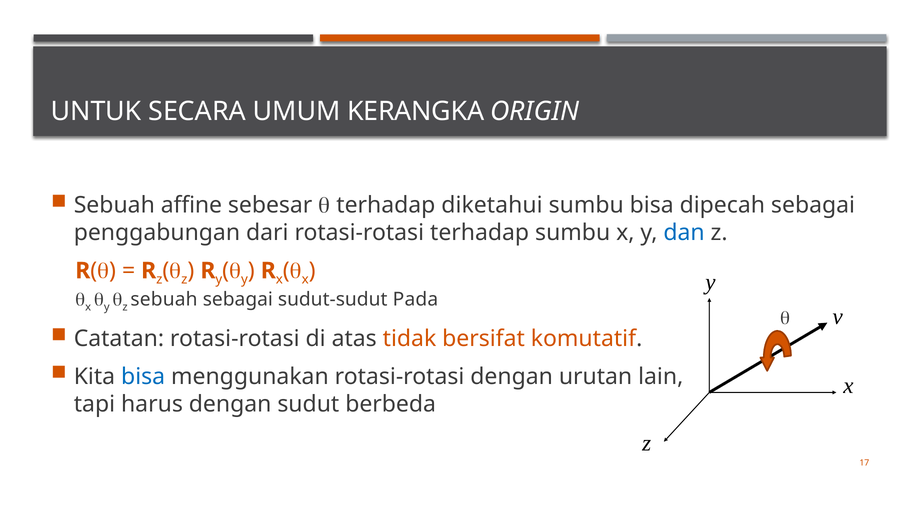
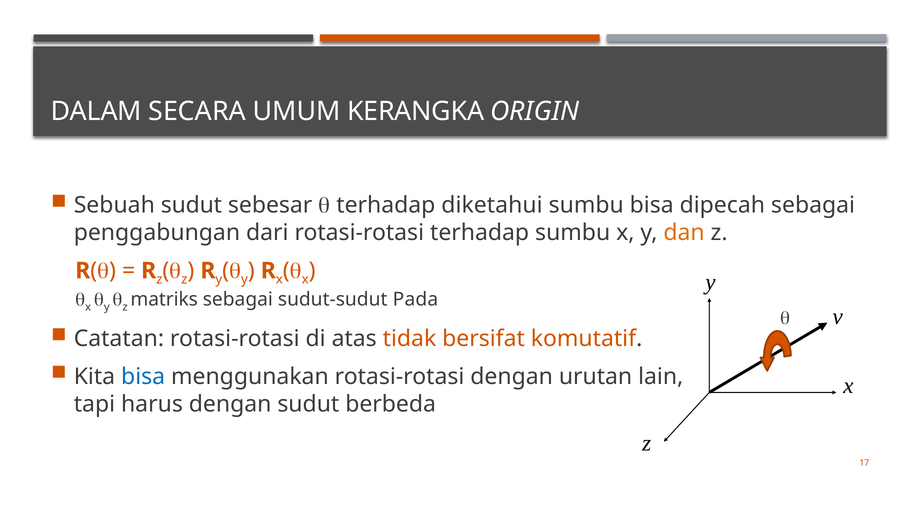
UNTUK: UNTUK -> DALAM (96, 112)
Sebuah affine: affine -> sudut (191, 205)
dan colour: blue -> orange (684, 233)
z sebuah: sebuah -> matriks (164, 300)
